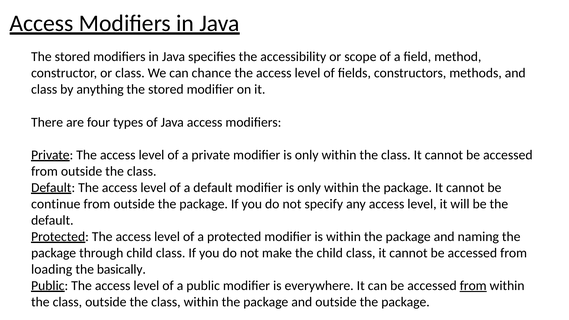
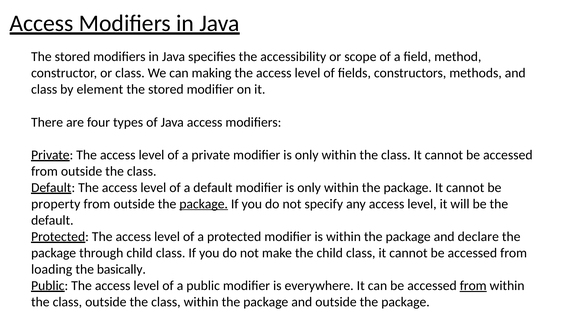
chance: chance -> making (212, 73)
anything: anything -> element (100, 90)
continue: continue -> property (56, 204)
package underline: none -> present (204, 204)
naming: naming -> declare (478, 237)
